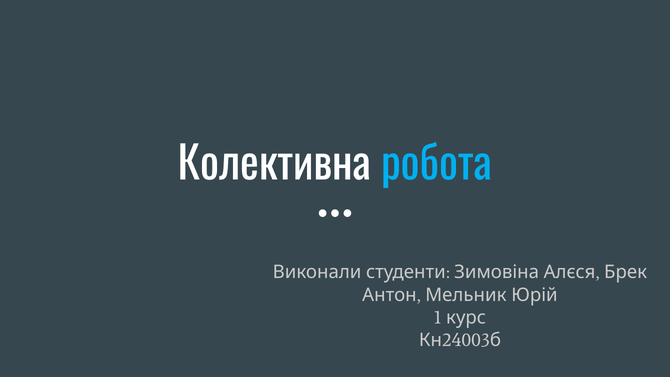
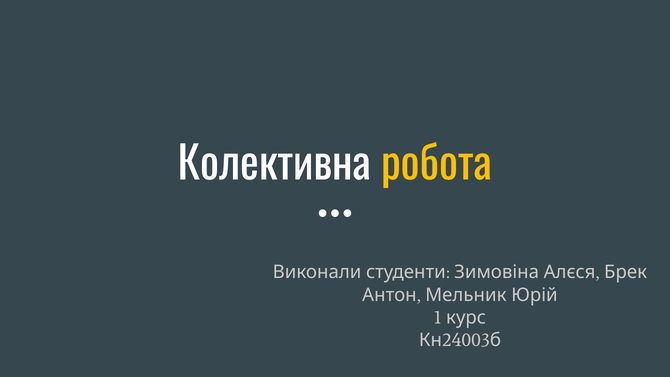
робота colour: light blue -> yellow (436, 165)
